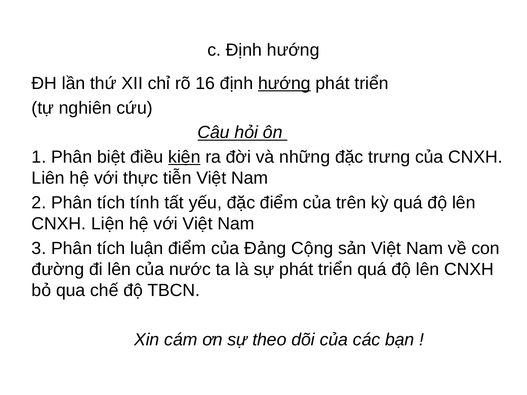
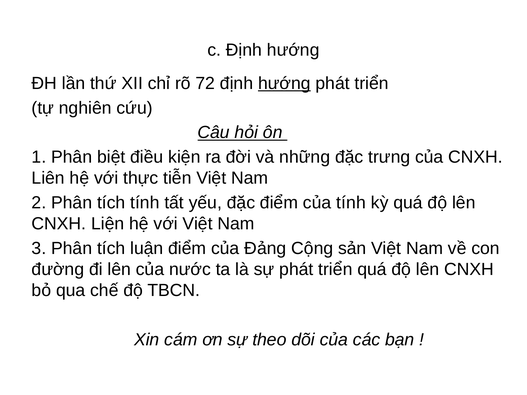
16: 16 -> 72 (205, 83)
kiện underline: present -> none (184, 157)
của trên: trên -> tính (351, 203)
